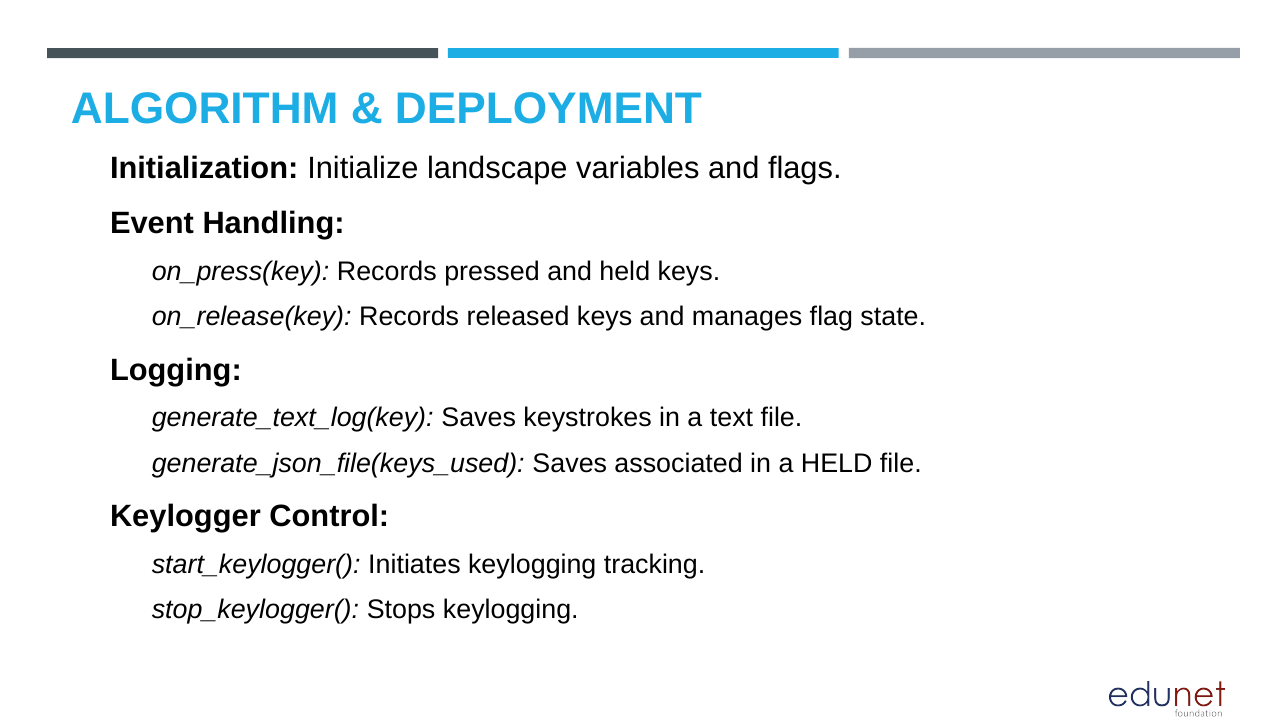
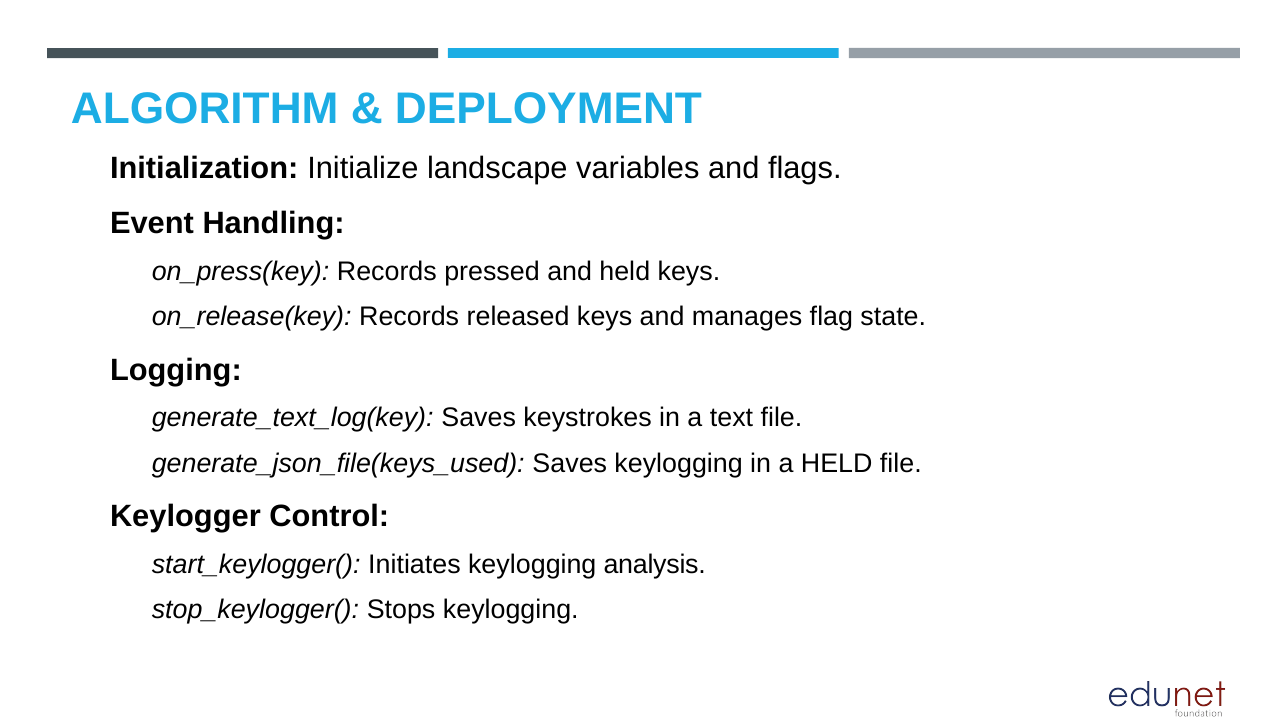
Saves associated: associated -> keylogging (679, 463)
tracking: tracking -> analysis (655, 564)
